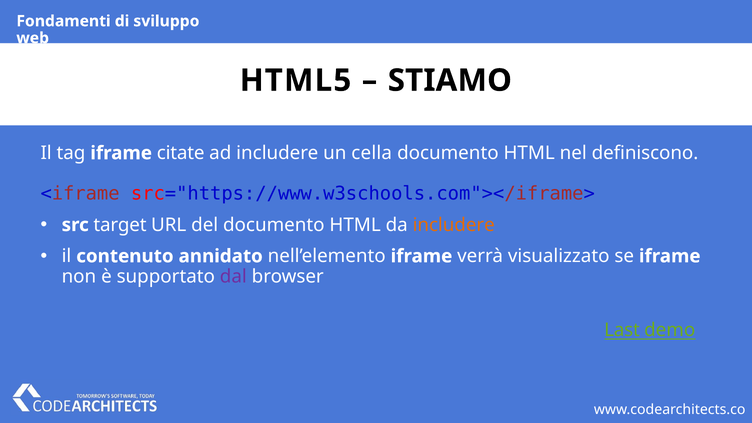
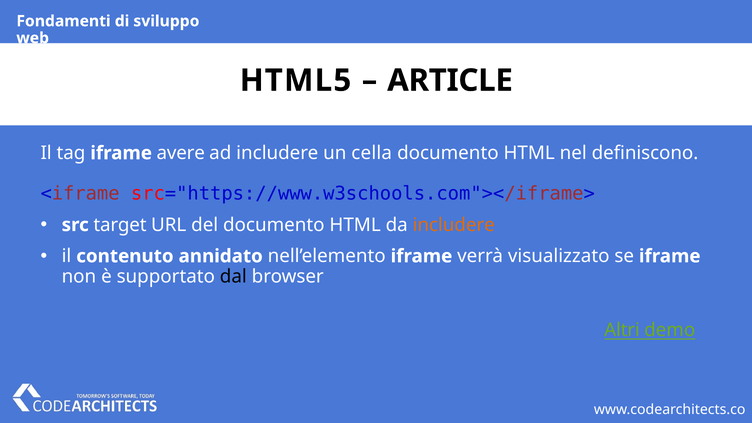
STIAMO: STIAMO -> ARTICLE (450, 80)
citate: citate -> avere (181, 153)
dal colour: purple -> black (233, 276)
Last: Last -> Altri (622, 330)
